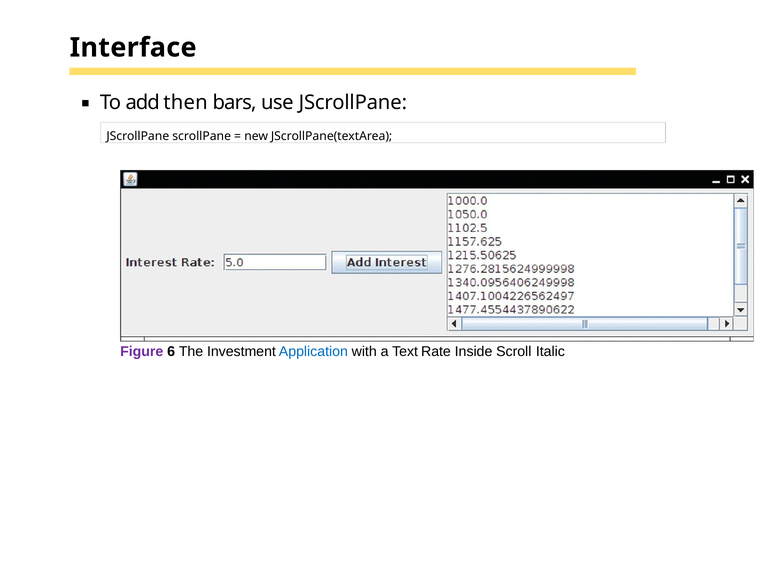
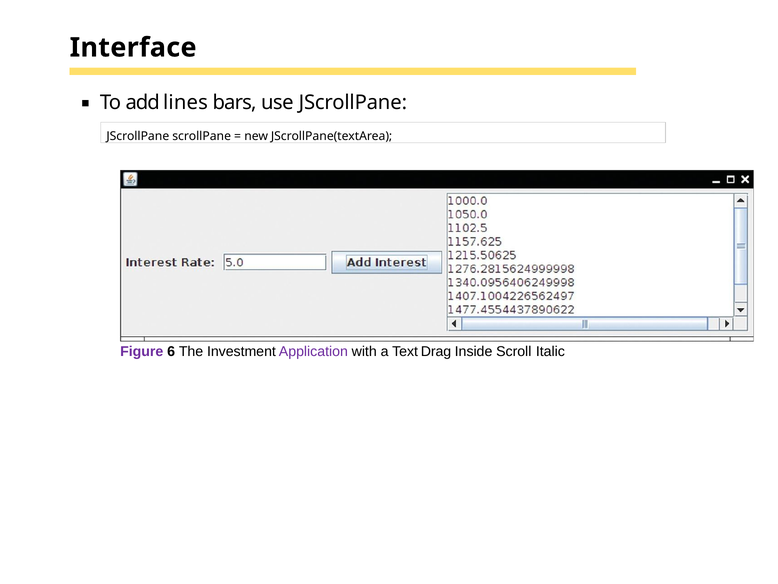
then: then -> lines (185, 102)
Application colour: blue -> purple (313, 351)
Rate: Rate -> Drag (436, 351)
